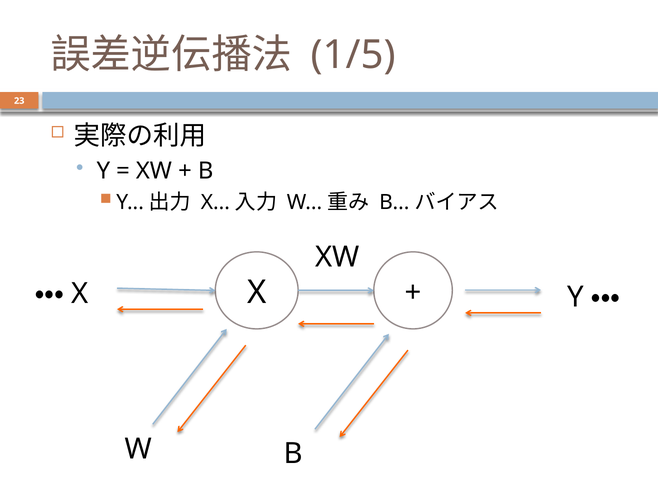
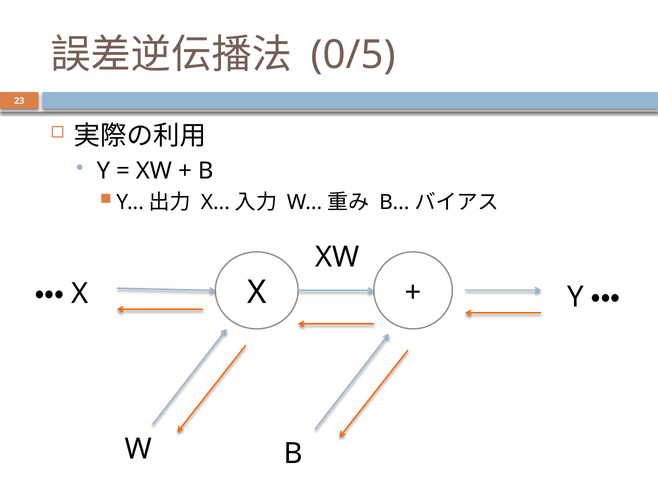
1/5: 1/5 -> 0/5 (353, 55)
